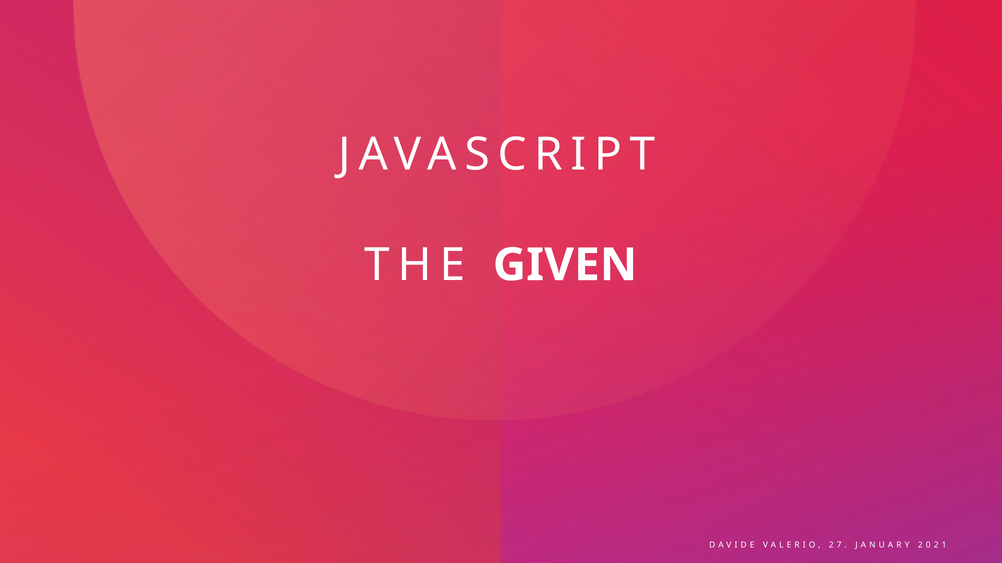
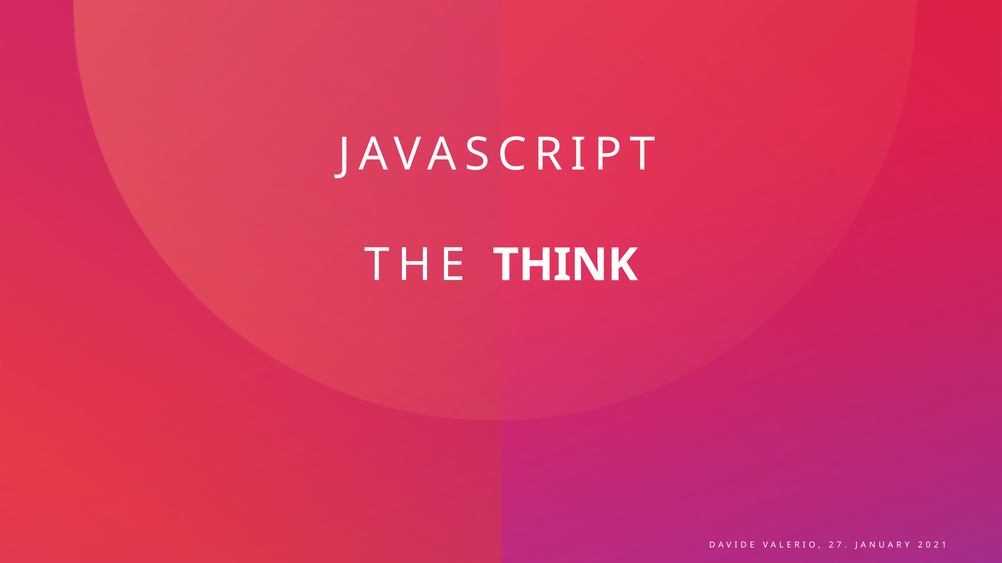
GIVEN: GIVEN -> THINK (565, 265)
